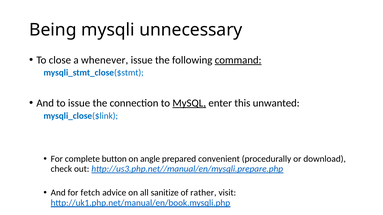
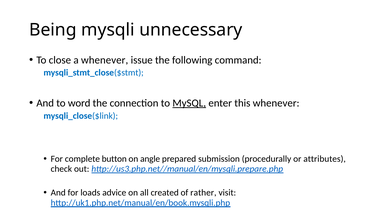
command underline: present -> none (238, 60)
to issue: issue -> word (79, 103)
this unwanted: unwanted -> whenever (276, 103)
convenient: convenient -> submission (219, 159)
download: download -> attributes (325, 159)
fetch: fetch -> loads (90, 193)
sanitize: sanitize -> created (165, 193)
